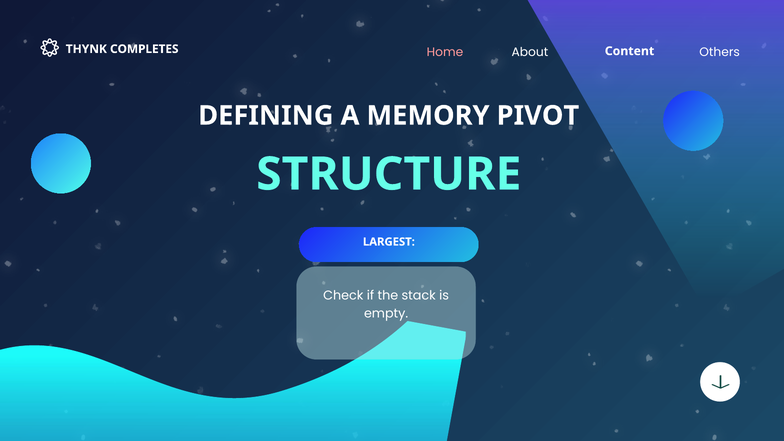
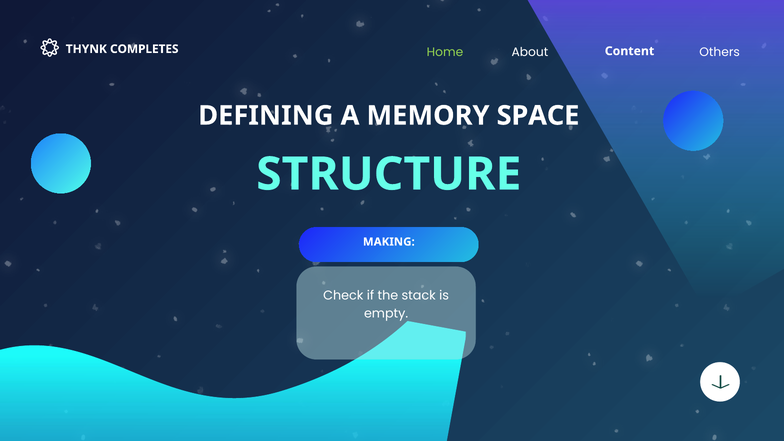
Home colour: pink -> light green (445, 52)
PIVOT: PIVOT -> SPACE (538, 116)
LARGEST: LARGEST -> MAKING (389, 242)
